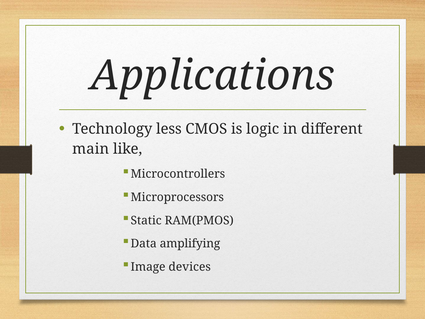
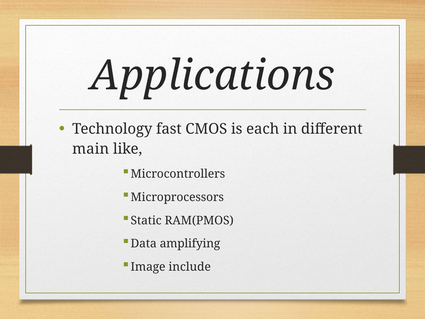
less: less -> fast (169, 129)
logic: logic -> each (263, 129)
devices: devices -> include (190, 267)
